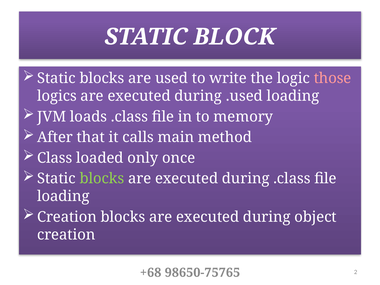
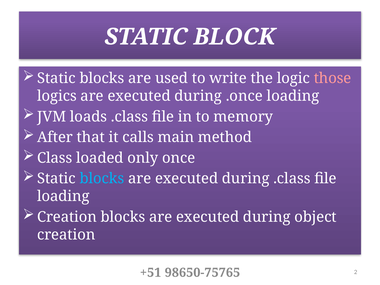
.used: .used -> .once (244, 96)
blocks colour: light green -> light blue (102, 179)
+68: +68 -> +51 (151, 273)
